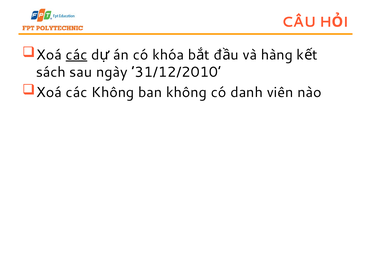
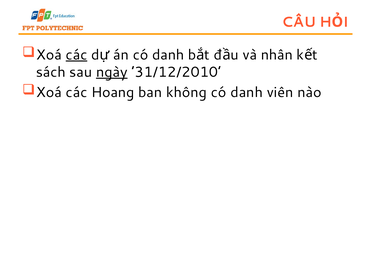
án có khóa: khóa -> danh (168, 55)
hàng: hàng -> nhân (277, 55)
ngày underline: none -> present (112, 72)
các Không: Không -> Hoang (113, 92)
